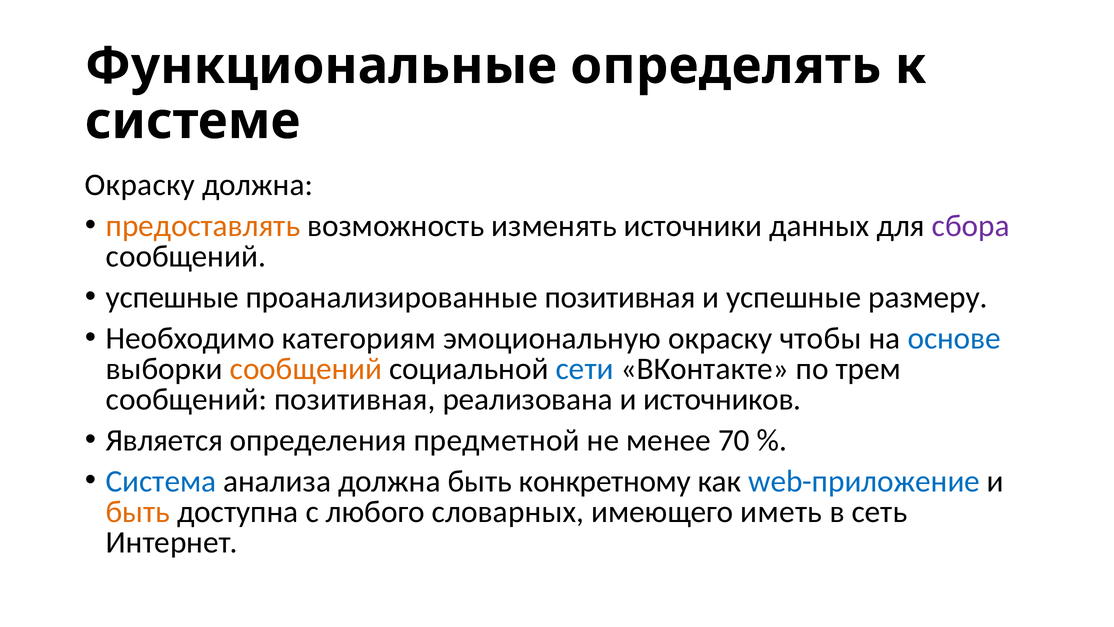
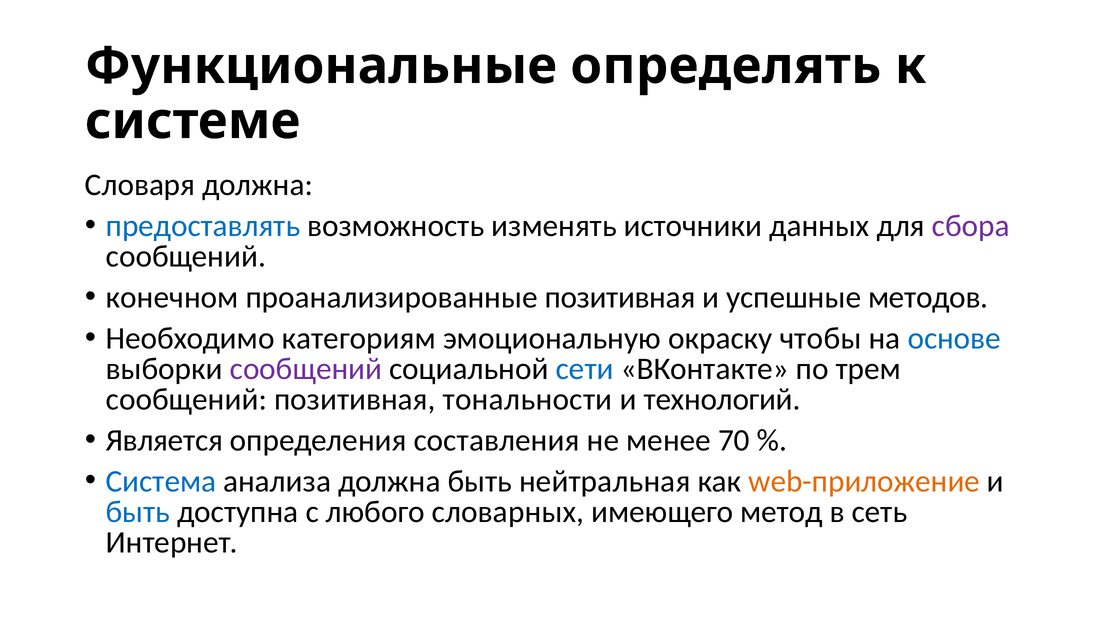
Окраску: Окраску -> Словаря (140, 185)
предоставлять colour: orange -> blue (203, 226)
успешные: успешные -> конечном (172, 297)
размеру: размеру -> методов (928, 297)
сообщений colour: orange -> purple (306, 369)
реализована: реализована -> тональности (528, 399)
источников: источников -> технологий (722, 399)
предметной: предметной -> составления (497, 440)
конкретному: конкретному -> нейтральная (605, 481)
web-приложение colour: blue -> orange (864, 481)
быть colour: orange -> blue (138, 512)
иметь: иметь -> метод (782, 512)
